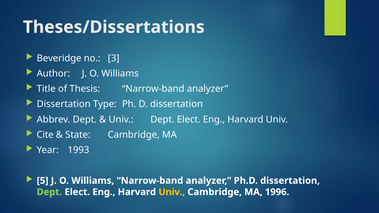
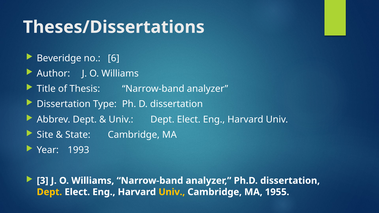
3: 3 -> 6 (114, 58)
Cite: Cite -> Site (45, 135)
5: 5 -> 3 (43, 181)
Dept colour: light green -> yellow (49, 192)
1996: 1996 -> 1955 (277, 192)
